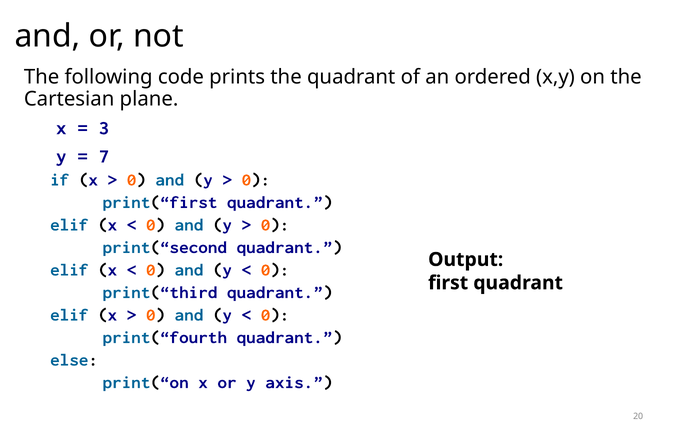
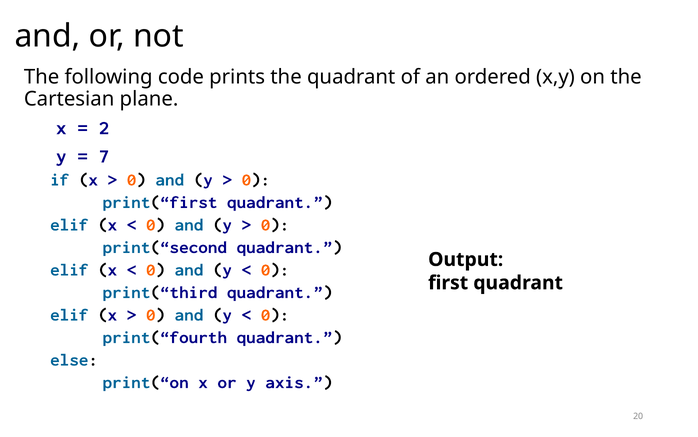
3: 3 -> 2 (104, 128)
